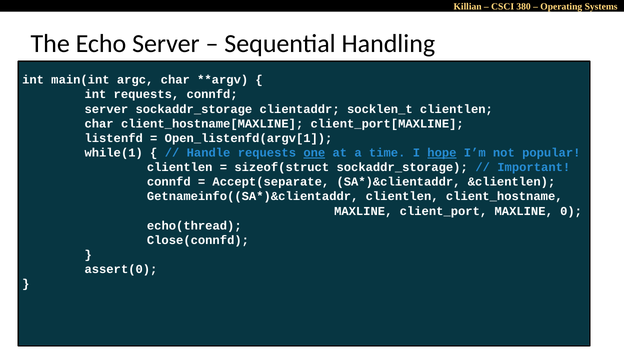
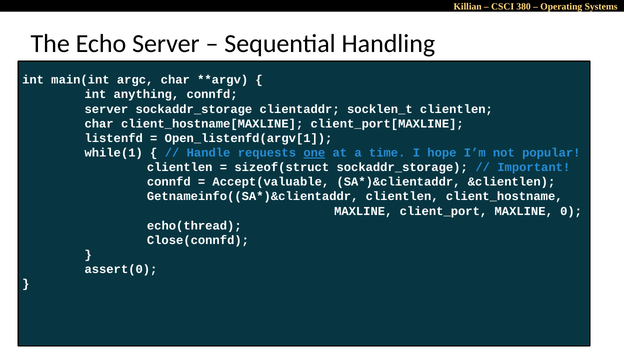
int requests: requests -> anything (146, 94)
hope underline: present -> none (442, 153)
Accept(separate: Accept(separate -> Accept(valuable (271, 182)
